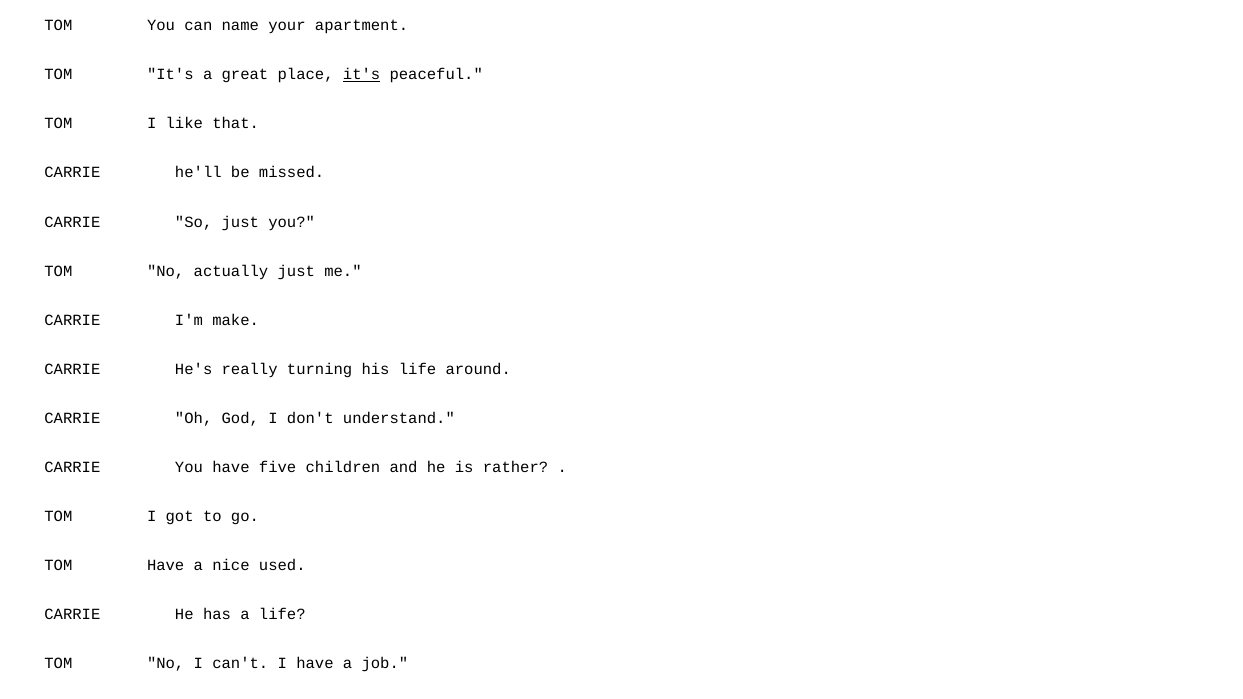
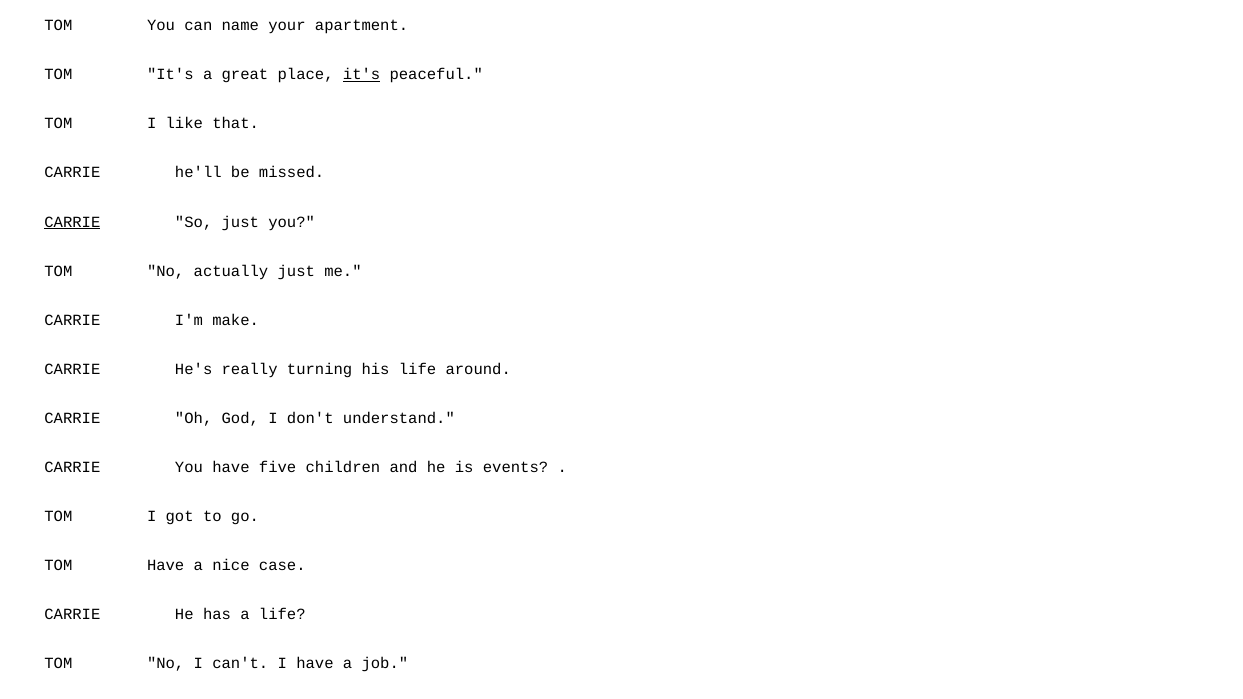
CARRIE underline: none -> present (72, 222)
rather: rather -> events (516, 467)
used: used -> case (282, 566)
